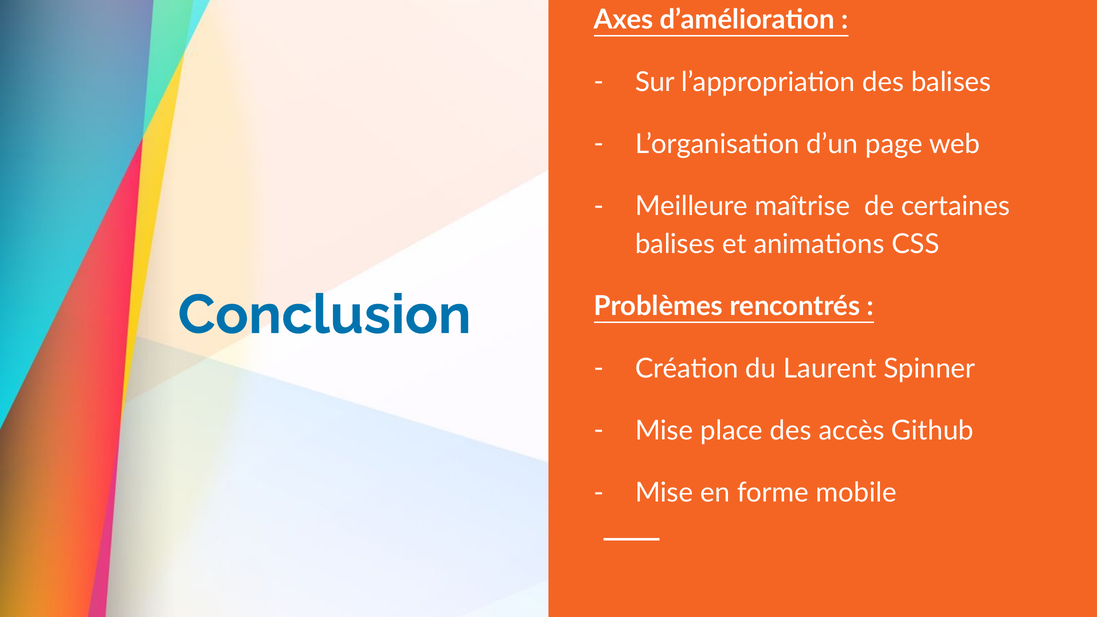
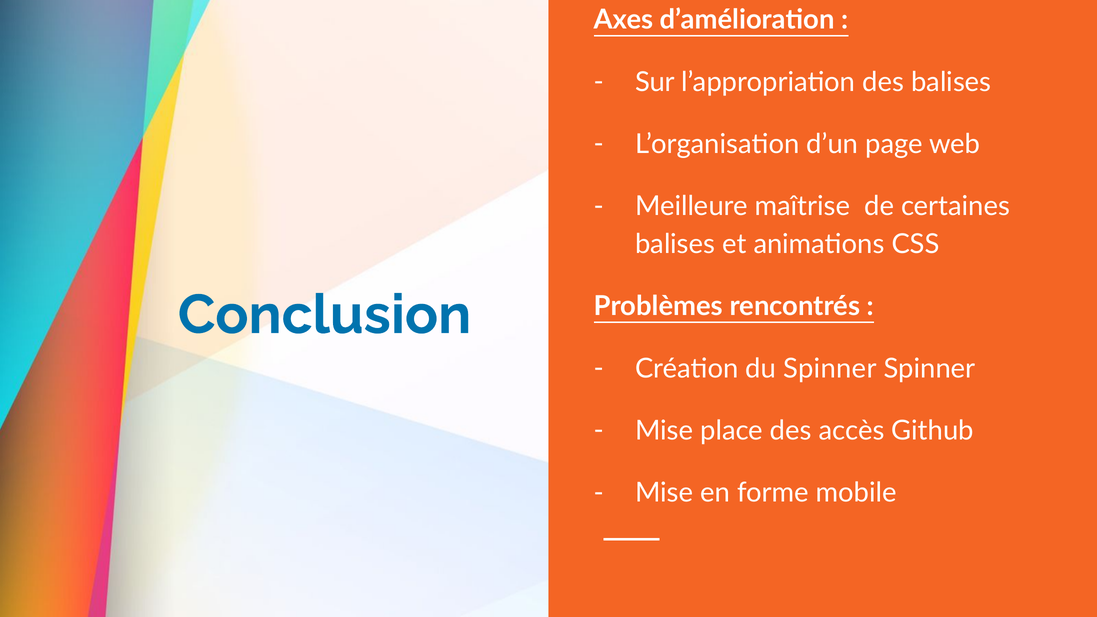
du Laurent: Laurent -> Spinner (830, 369)
